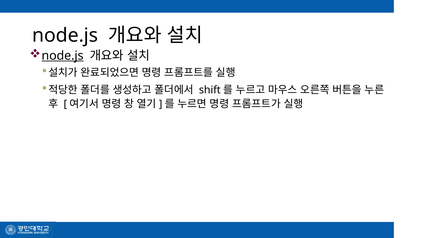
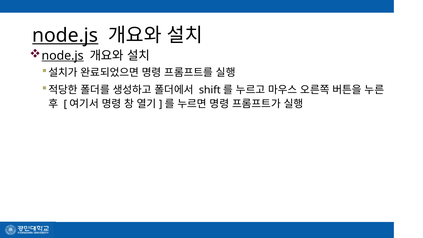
node.js underline: none -> present (65, 36)
